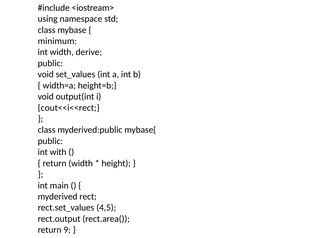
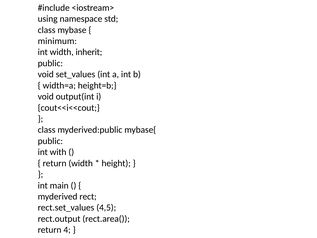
derive: derive -> inherit (89, 52)
cout<<i<<rect: cout<<i<<rect -> cout<<i<<cout (69, 108)
9: 9 -> 4 (67, 230)
